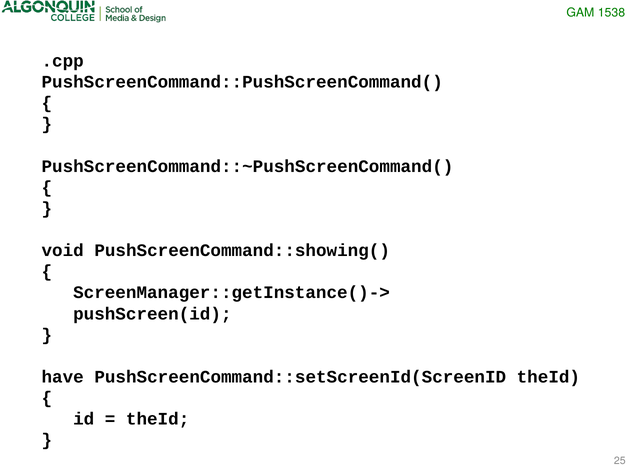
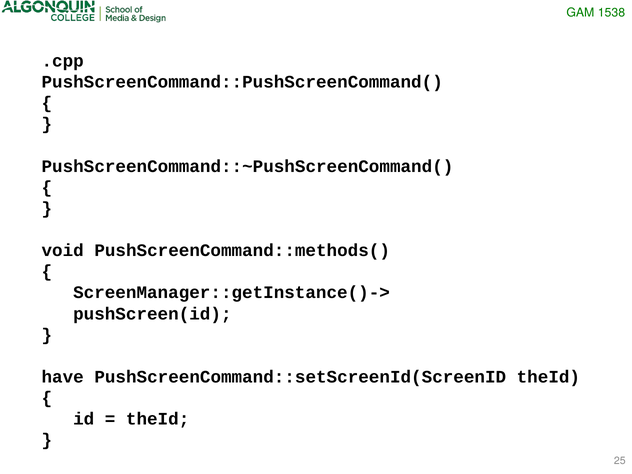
PushScreenCommand::showing(: PushScreenCommand::showing( -> PushScreenCommand::methods( (242, 251)
